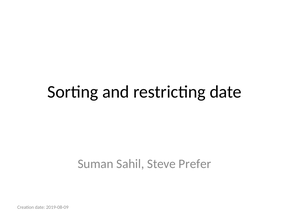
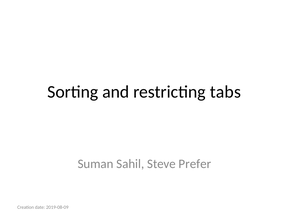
restricting date: date -> tabs (225, 92)
